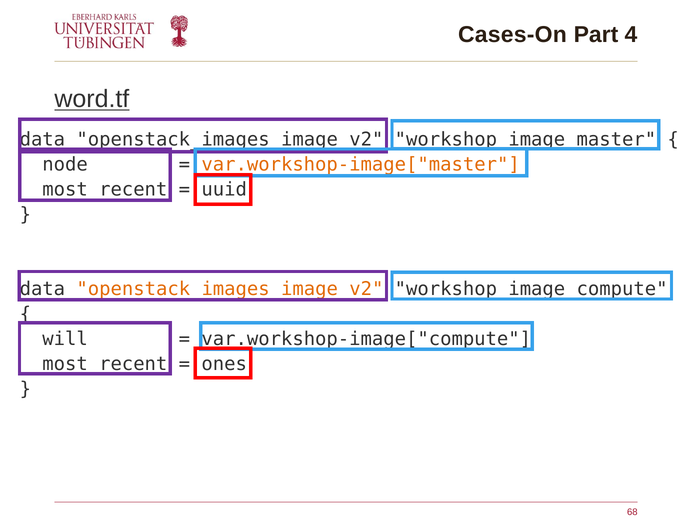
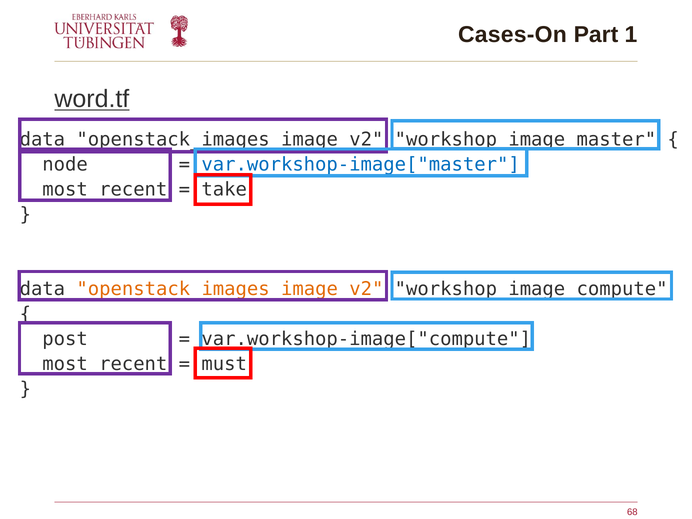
4: 4 -> 1 (631, 35)
var.workshop-image["master colour: orange -> blue (361, 164)
uuid: uuid -> take (224, 189)
will: will -> post (65, 339)
ones: ones -> must (224, 364)
